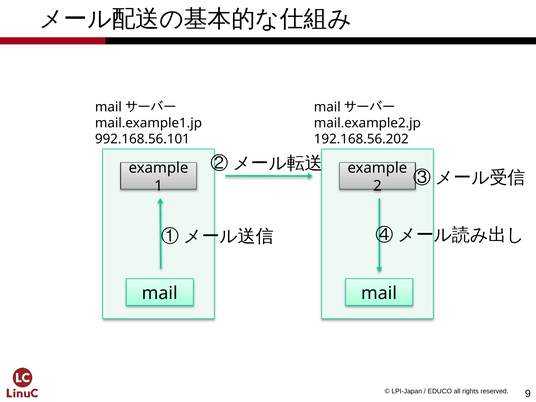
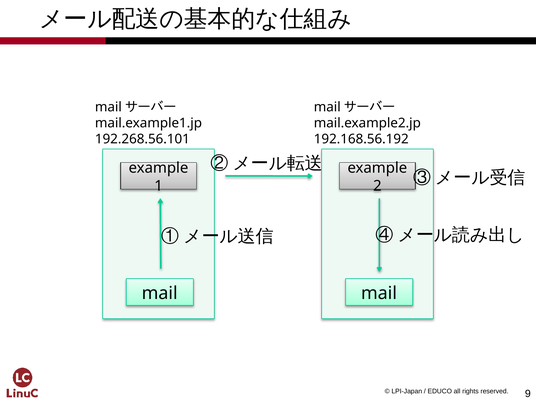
992.168.56.101: 992.168.56.101 -> 192.268.56.101 (142, 139)
192.168.56.202: 192.168.56.202 -> 192.168.56.192 (361, 139)
